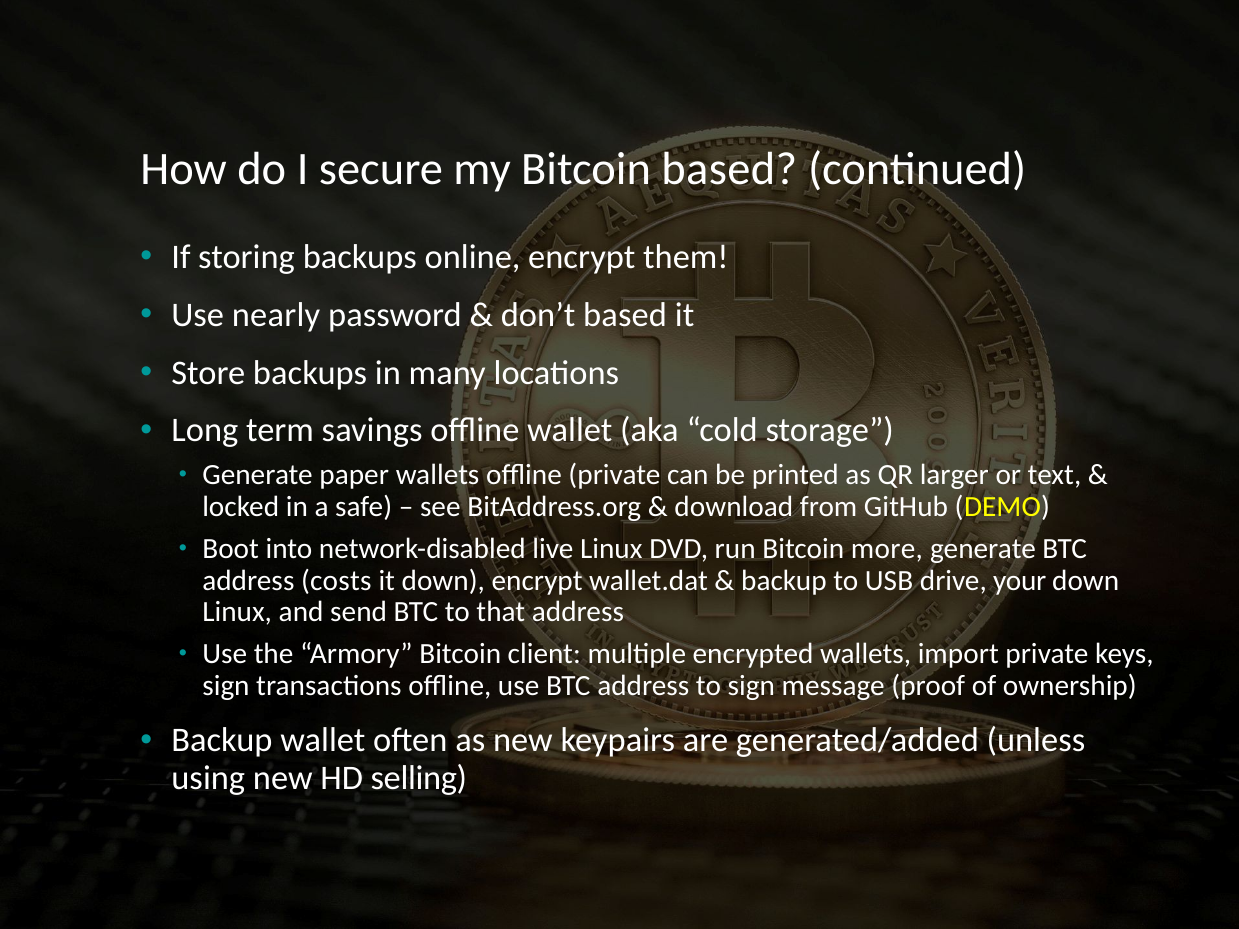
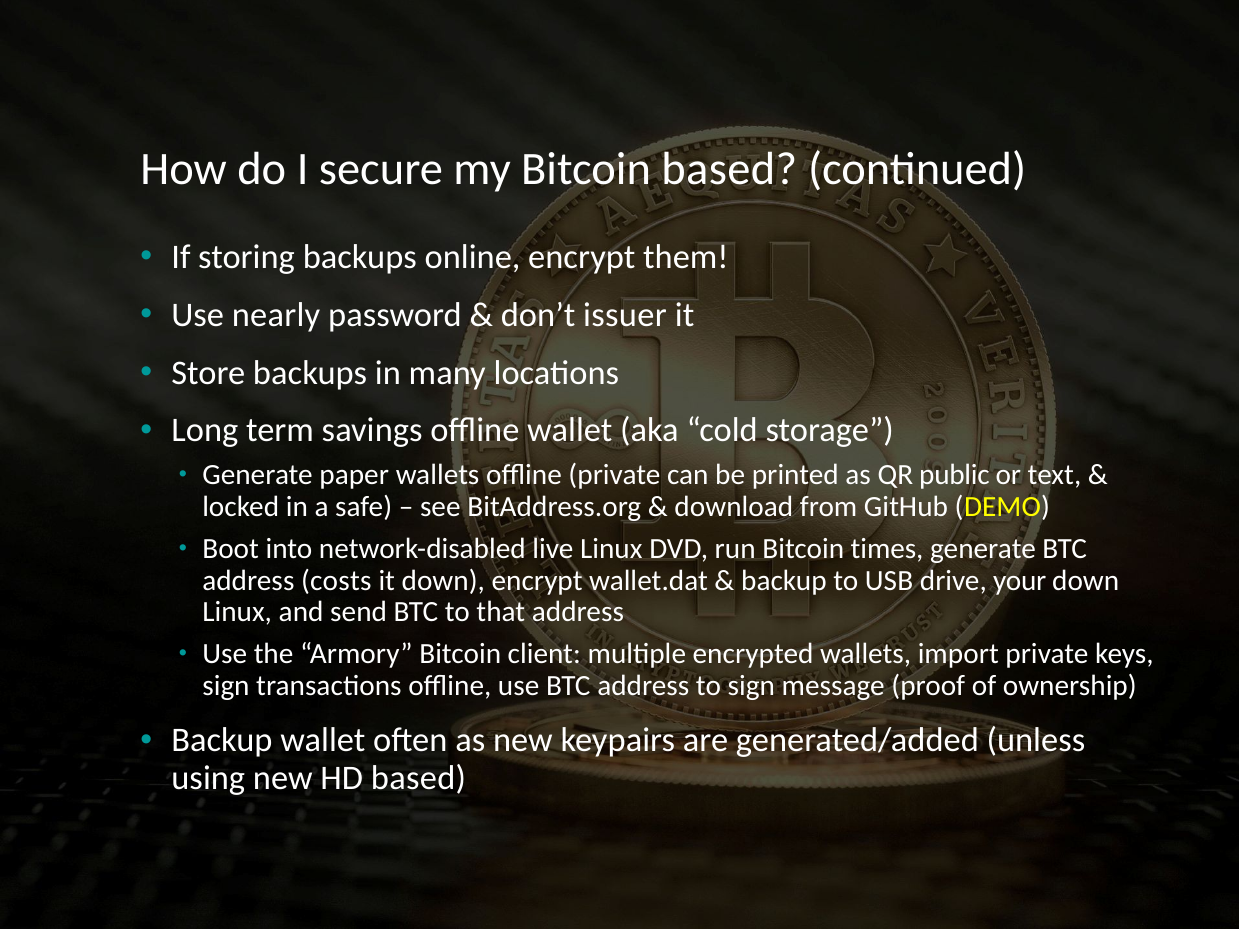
don’t based: based -> issuer (625, 315)
larger: larger -> public (954, 475)
more: more -> times (887, 549)
HD selling: selling -> based (419, 778)
